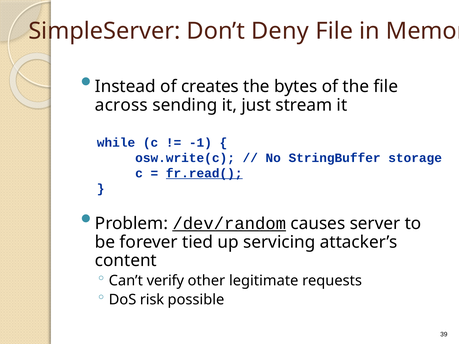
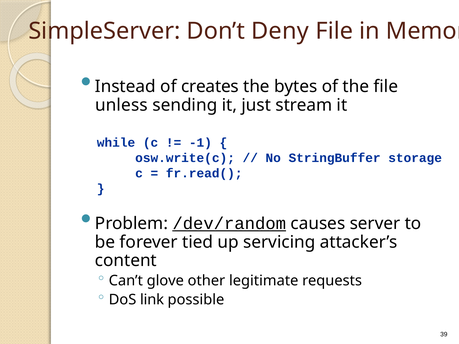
across: across -> unless (121, 105)
fr.read( underline: present -> none (204, 173)
verify: verify -> glove (165, 281)
risk: risk -> link (152, 300)
